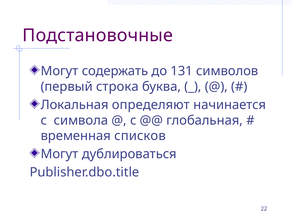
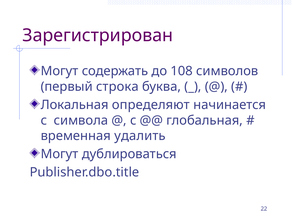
Подстановочные: Подстановочные -> Зарегистрирован (98, 35)
131: 131 -> 108 (182, 71)
списков: списков -> удалить (140, 136)
